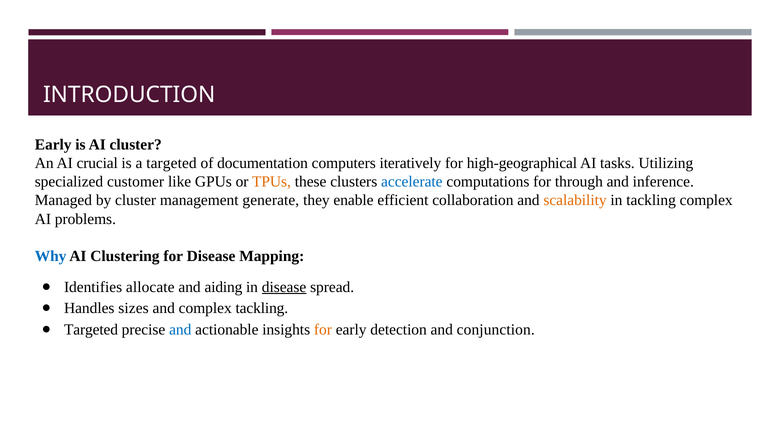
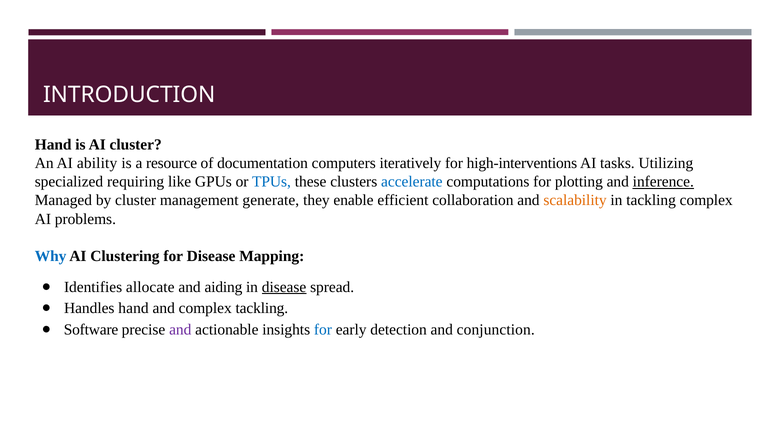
Early: Early -> Hand (53, 145)
crucial: crucial -> ability (97, 163)
a targeted: targeted -> resource (172, 163)
high-geographical: high-geographical -> high-interventions (522, 163)
customer: customer -> requiring (136, 182)
TPUs colour: orange -> blue (271, 182)
through: through -> plotting (579, 182)
inference underline: none -> present (663, 182)
Handles sizes: sizes -> hand (134, 308)
Targeted: Targeted -> Software (91, 329)
and colour: blue -> purple (180, 329)
for colour: orange -> blue (323, 329)
